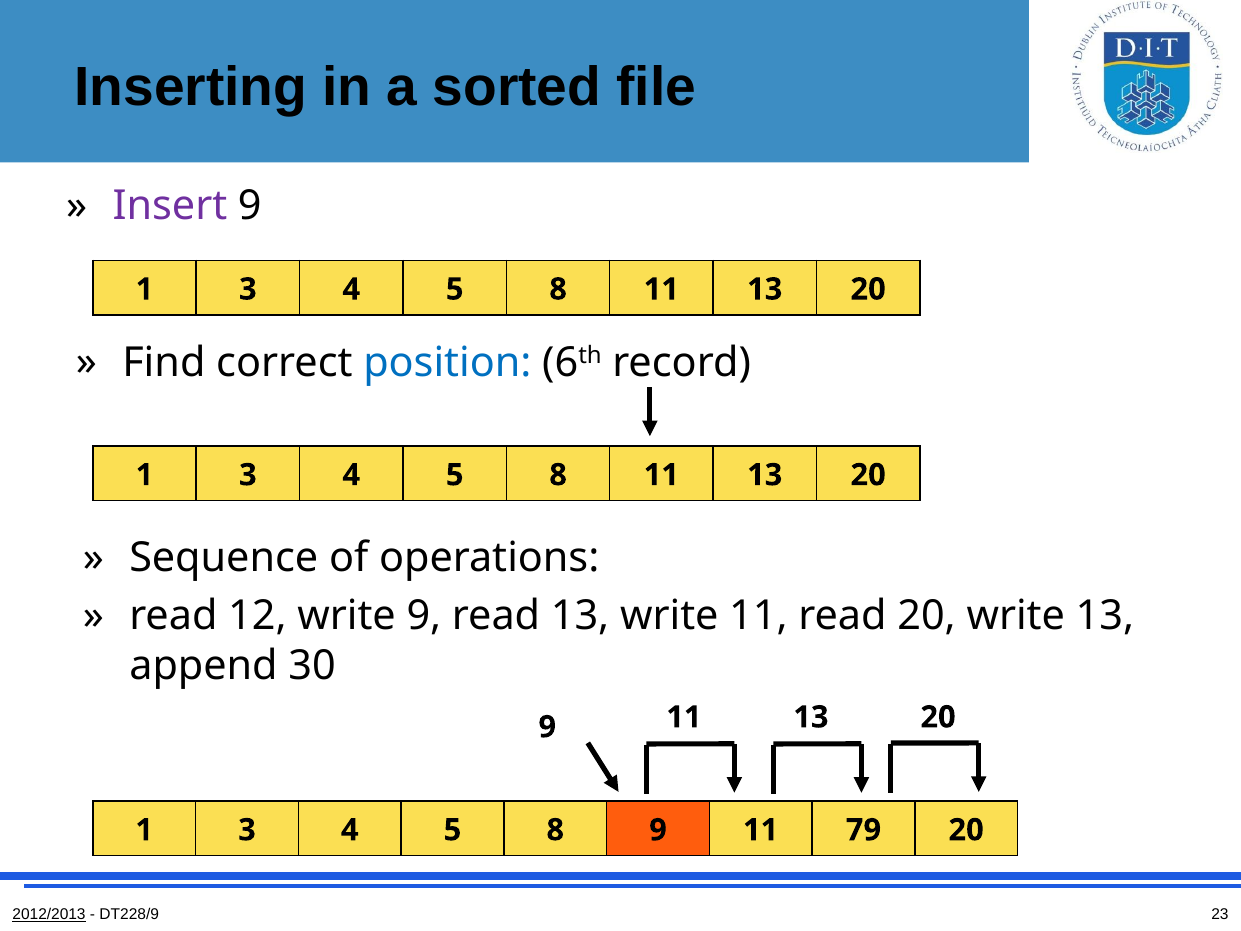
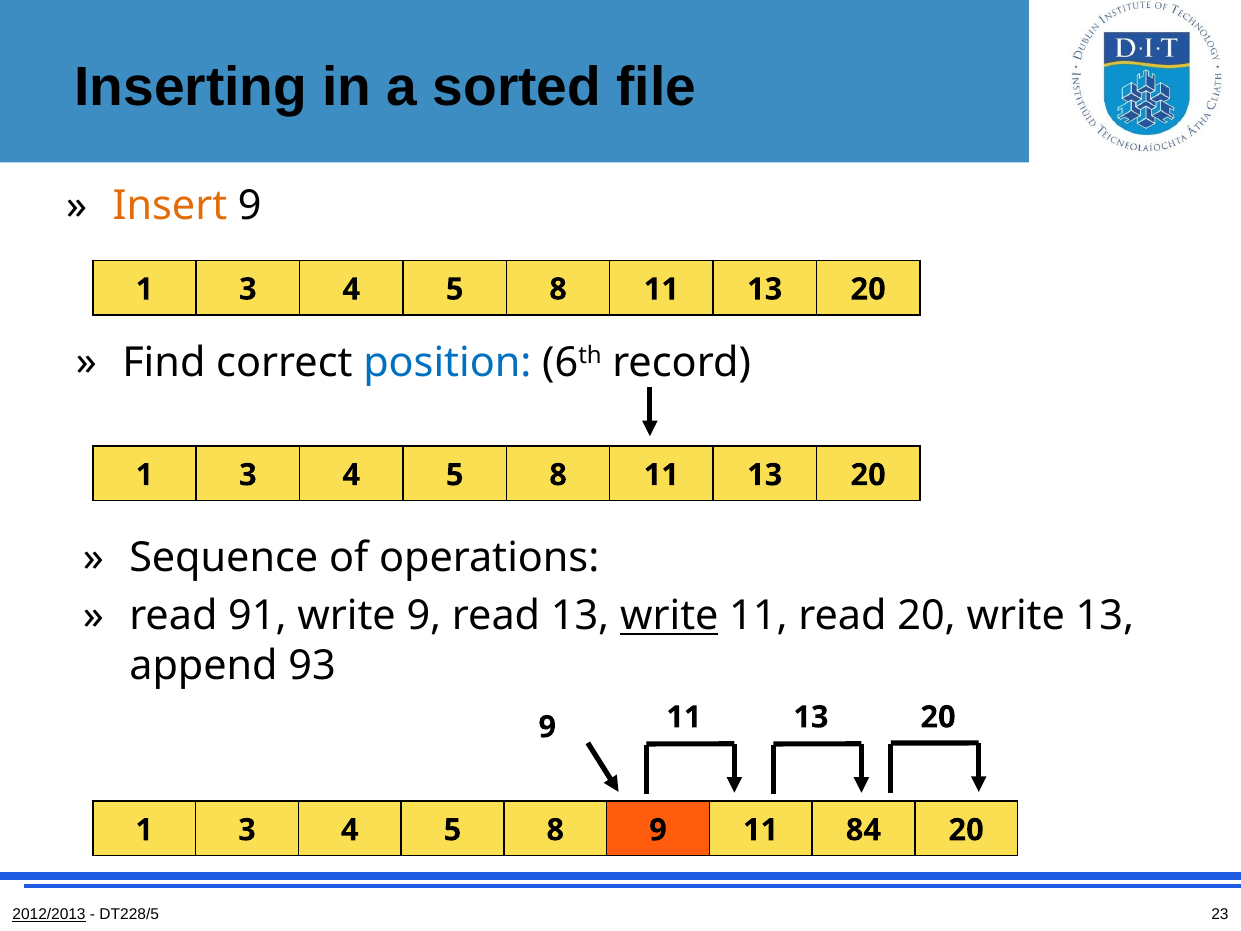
Insert colour: purple -> orange (170, 206)
12: 12 -> 91 (257, 616)
write underline: none -> present (669, 616)
30: 30 -> 93 (312, 665)
79: 79 -> 84 (863, 830)
DT228/9: DT228/9 -> DT228/5 (129, 914)
